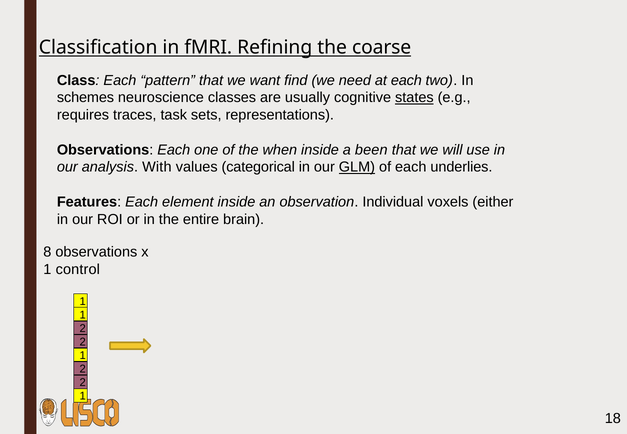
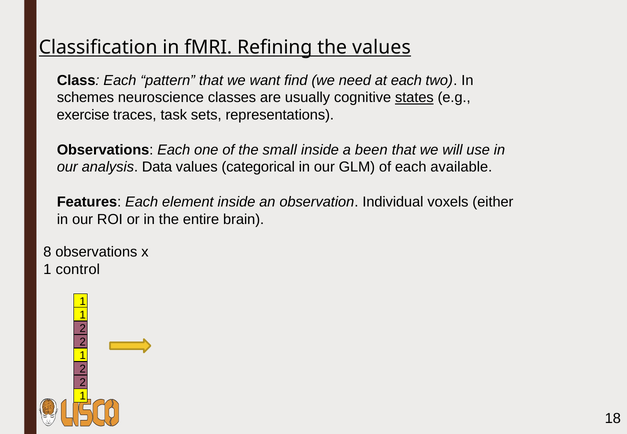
the coarse: coarse -> values (381, 47)
requires: requires -> exercise (83, 115)
when: when -> small (280, 150)
With: With -> Data (157, 167)
GLM underline: present -> none (357, 167)
underlies: underlies -> available (461, 167)
